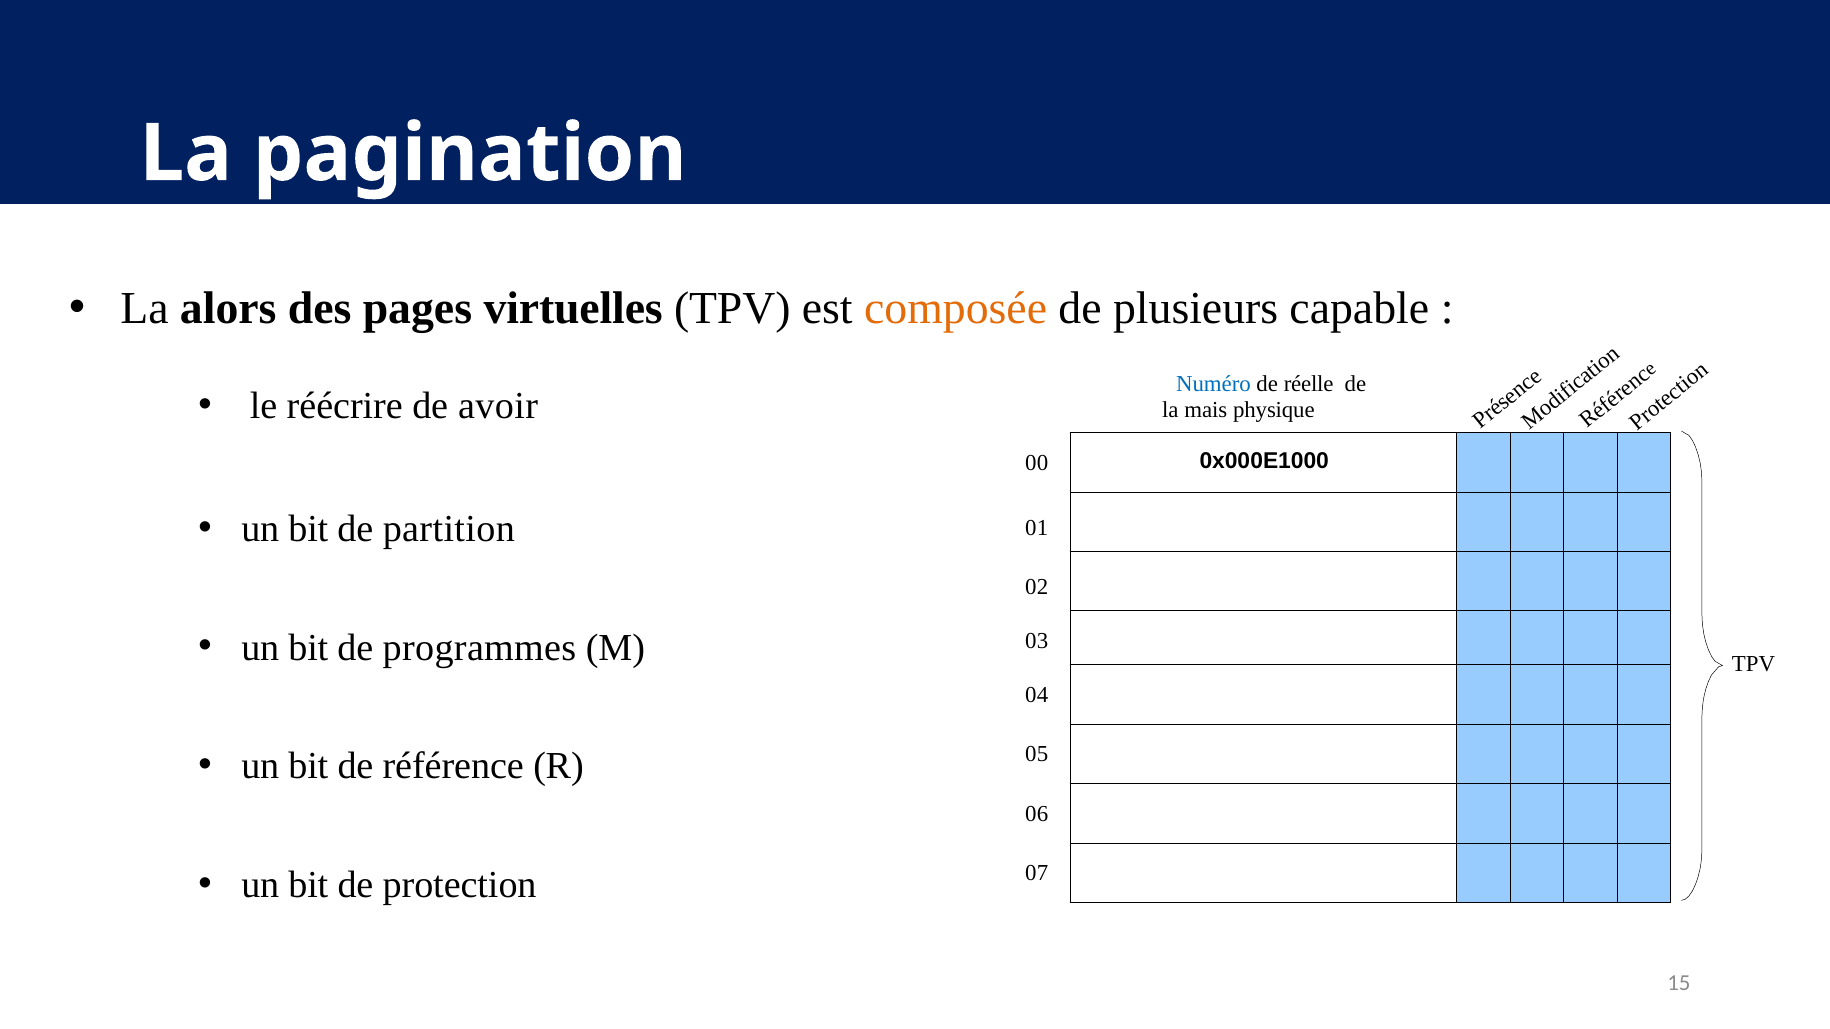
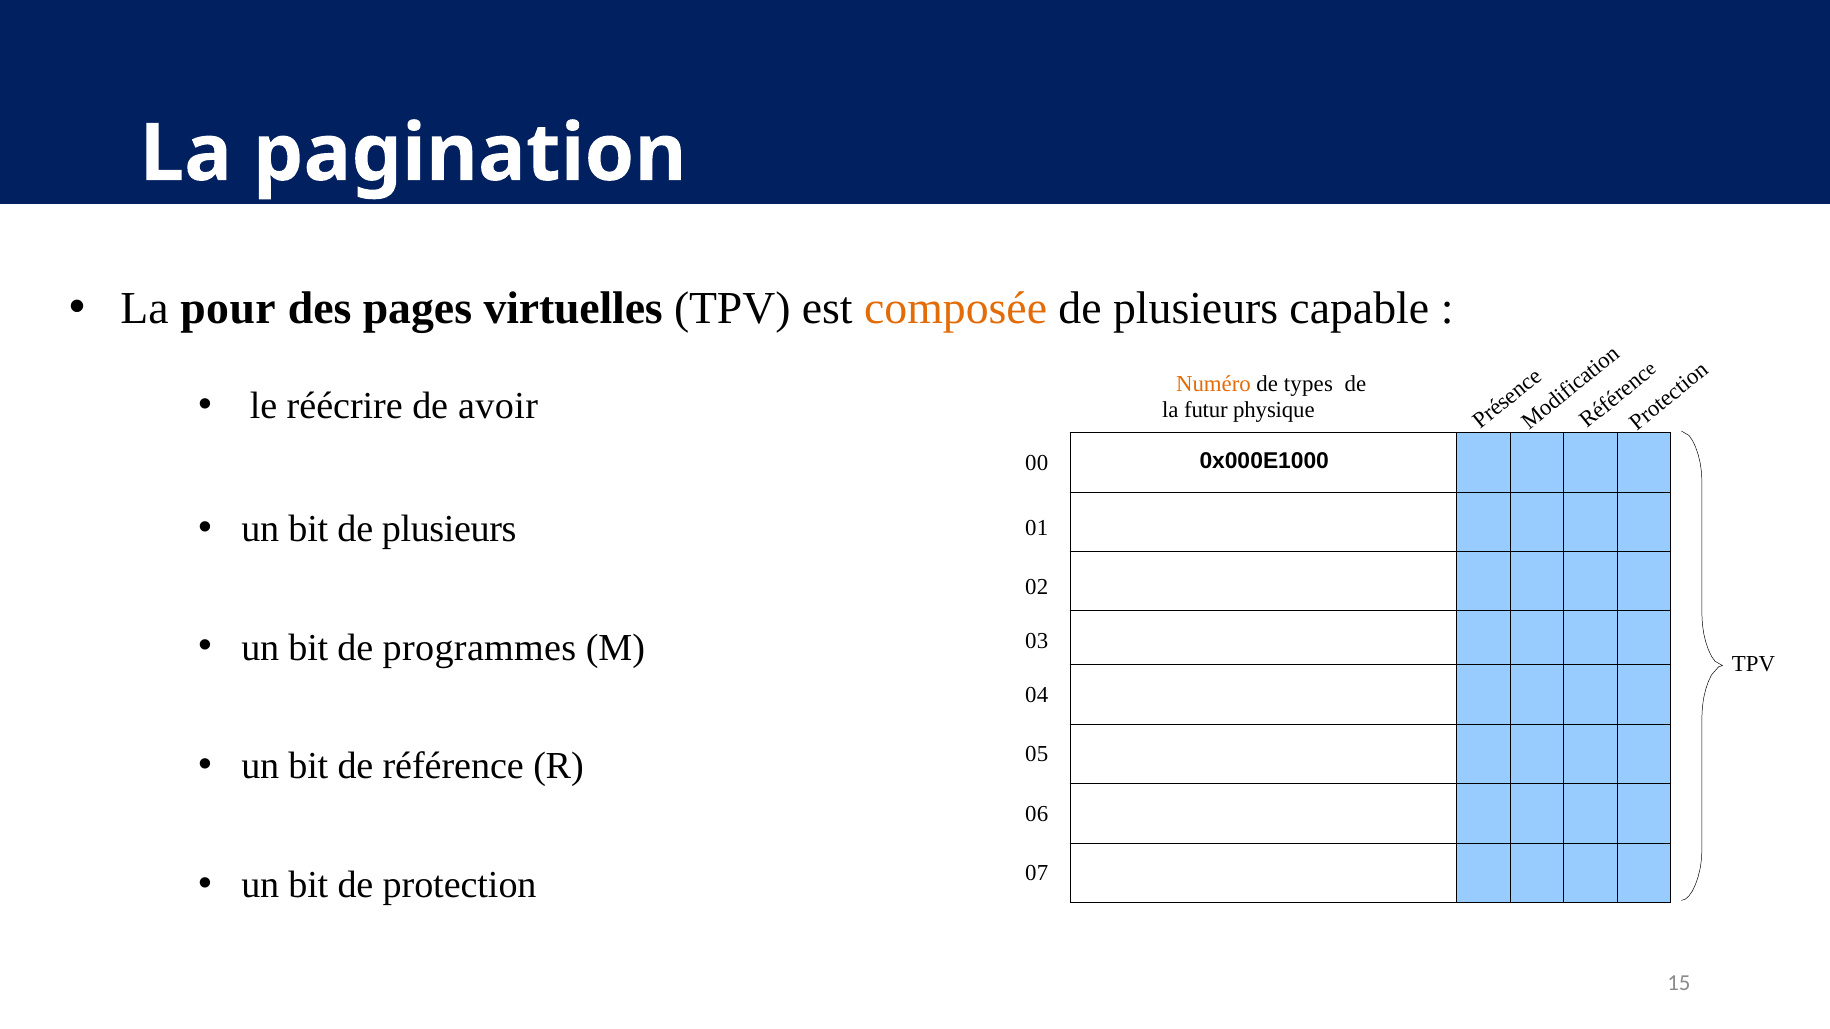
alors: alors -> pour (228, 309)
Numéro colour: blue -> orange (1213, 384)
réelle: réelle -> types (1308, 384)
mais: mais -> futur (1206, 410)
bit de partition: partition -> plusieurs (449, 529)
